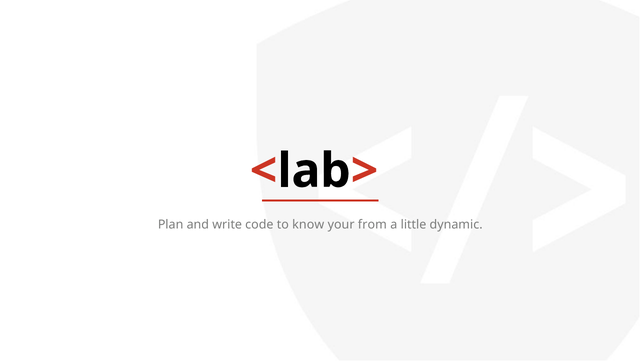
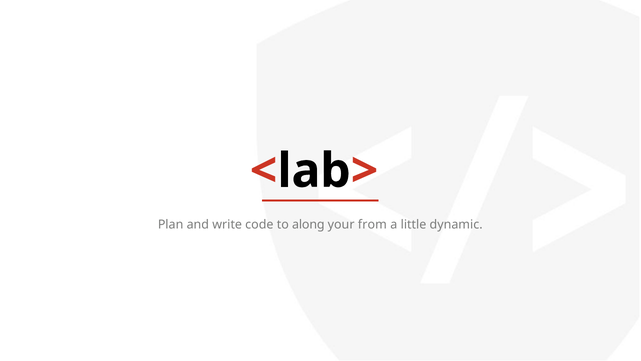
know: know -> along (308, 224)
